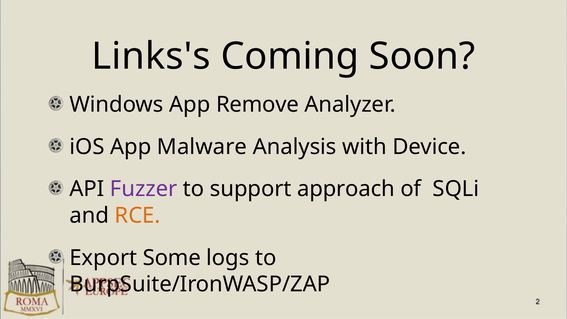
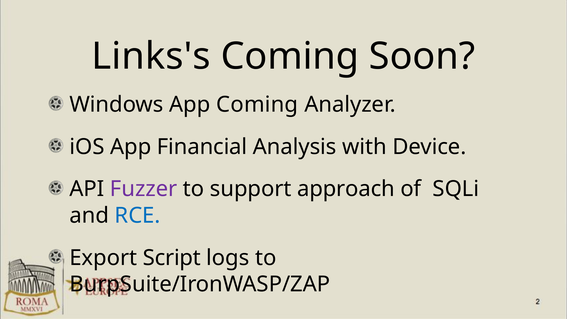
App Remove: Remove -> Coming (257, 105)
Malware: Malware -> Financial (202, 147)
RCE colour: orange -> blue (138, 215)
Some: Some -> Script (172, 258)
